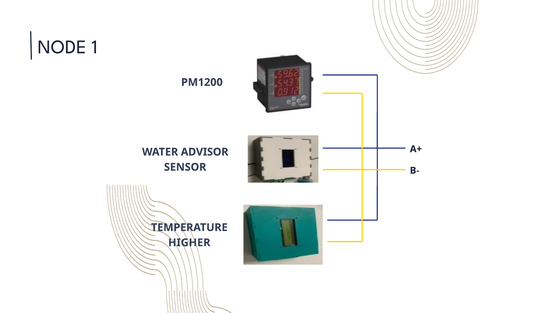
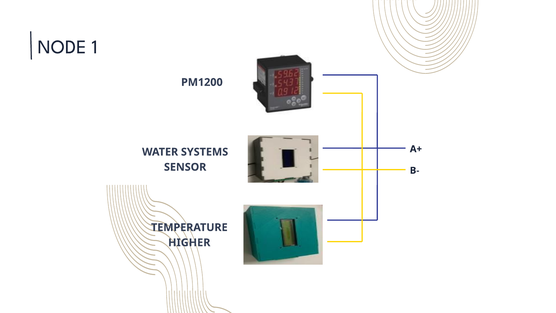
ADVISOR: ADVISOR -> SYSTEMS (205, 152)
